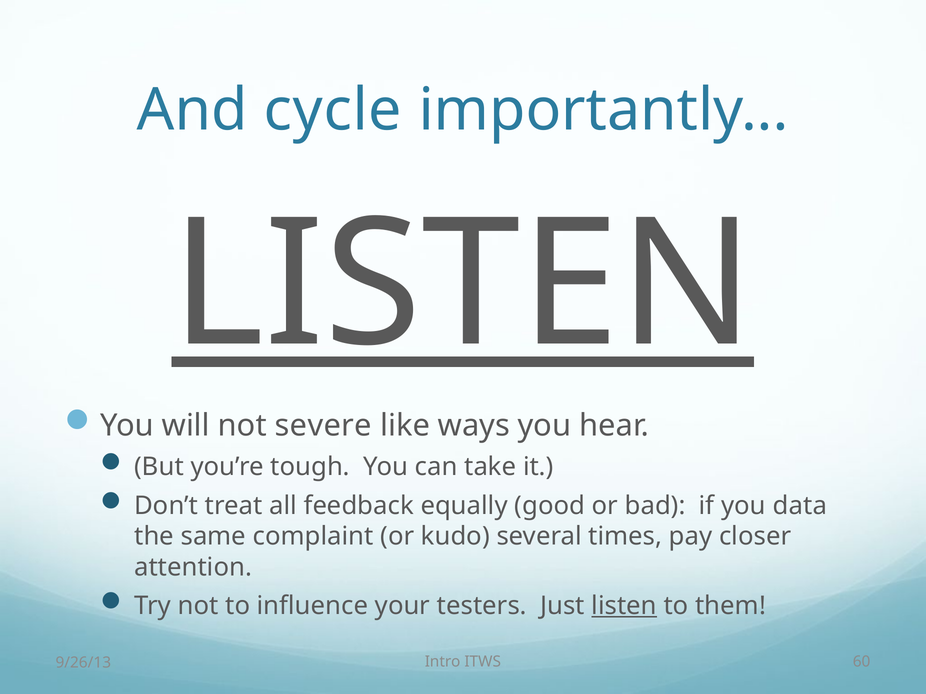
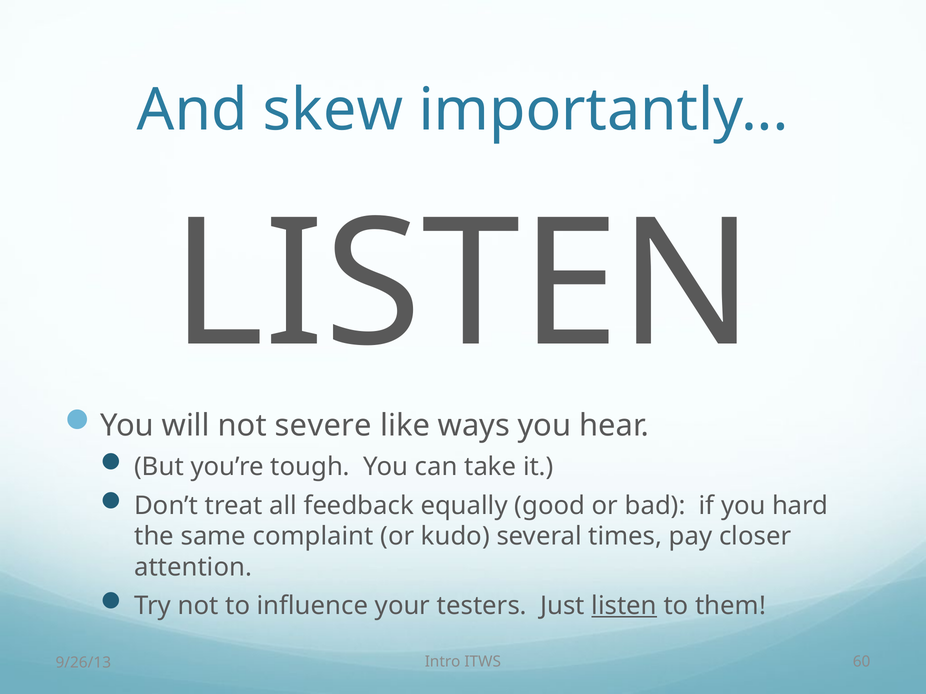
cycle: cycle -> skew (333, 110)
LISTEN underline: present -> none (463, 286)
data: data -> hard (800, 506)
